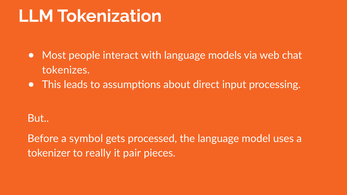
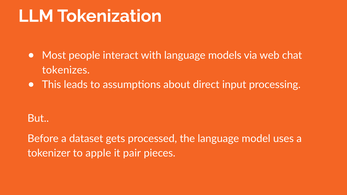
symbol: symbol -> dataset (86, 139)
really: really -> apple (98, 153)
